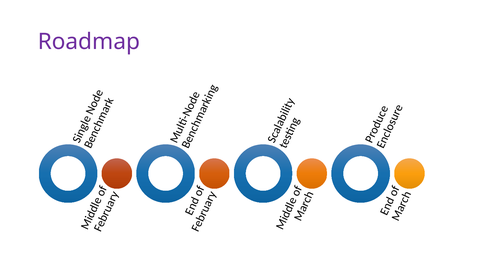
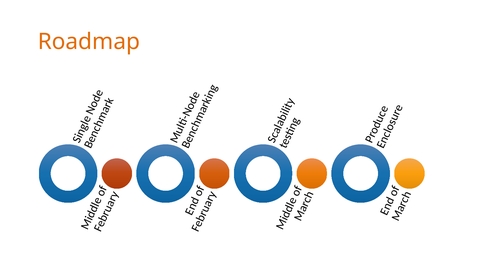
Roadmap colour: purple -> orange (89, 42)
